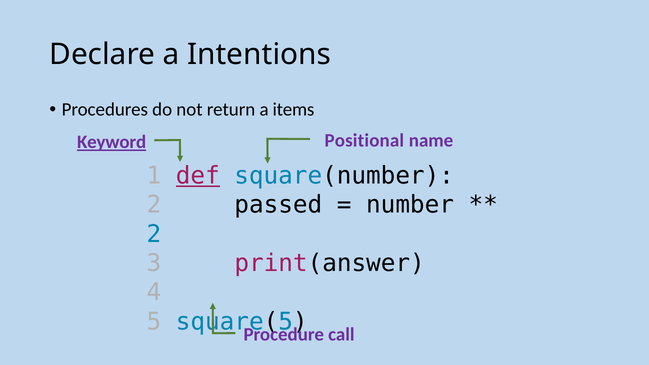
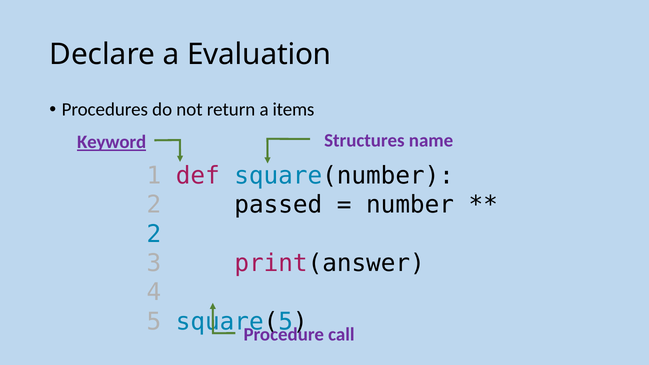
Intentions: Intentions -> Evaluation (259, 55)
Positional: Positional -> Structures (364, 140)
def underline: present -> none (198, 176)
